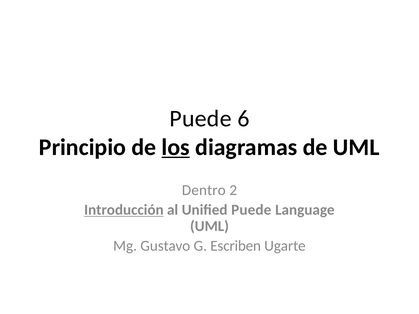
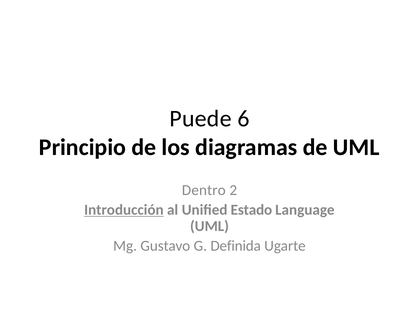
los underline: present -> none (176, 147)
Unified Puede: Puede -> Estado (251, 210)
Escriben: Escriben -> Definida (236, 246)
